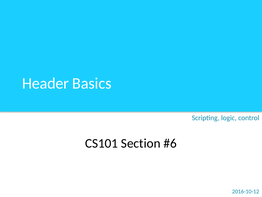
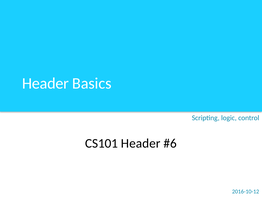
CS101 Section: Section -> Header (141, 143)
